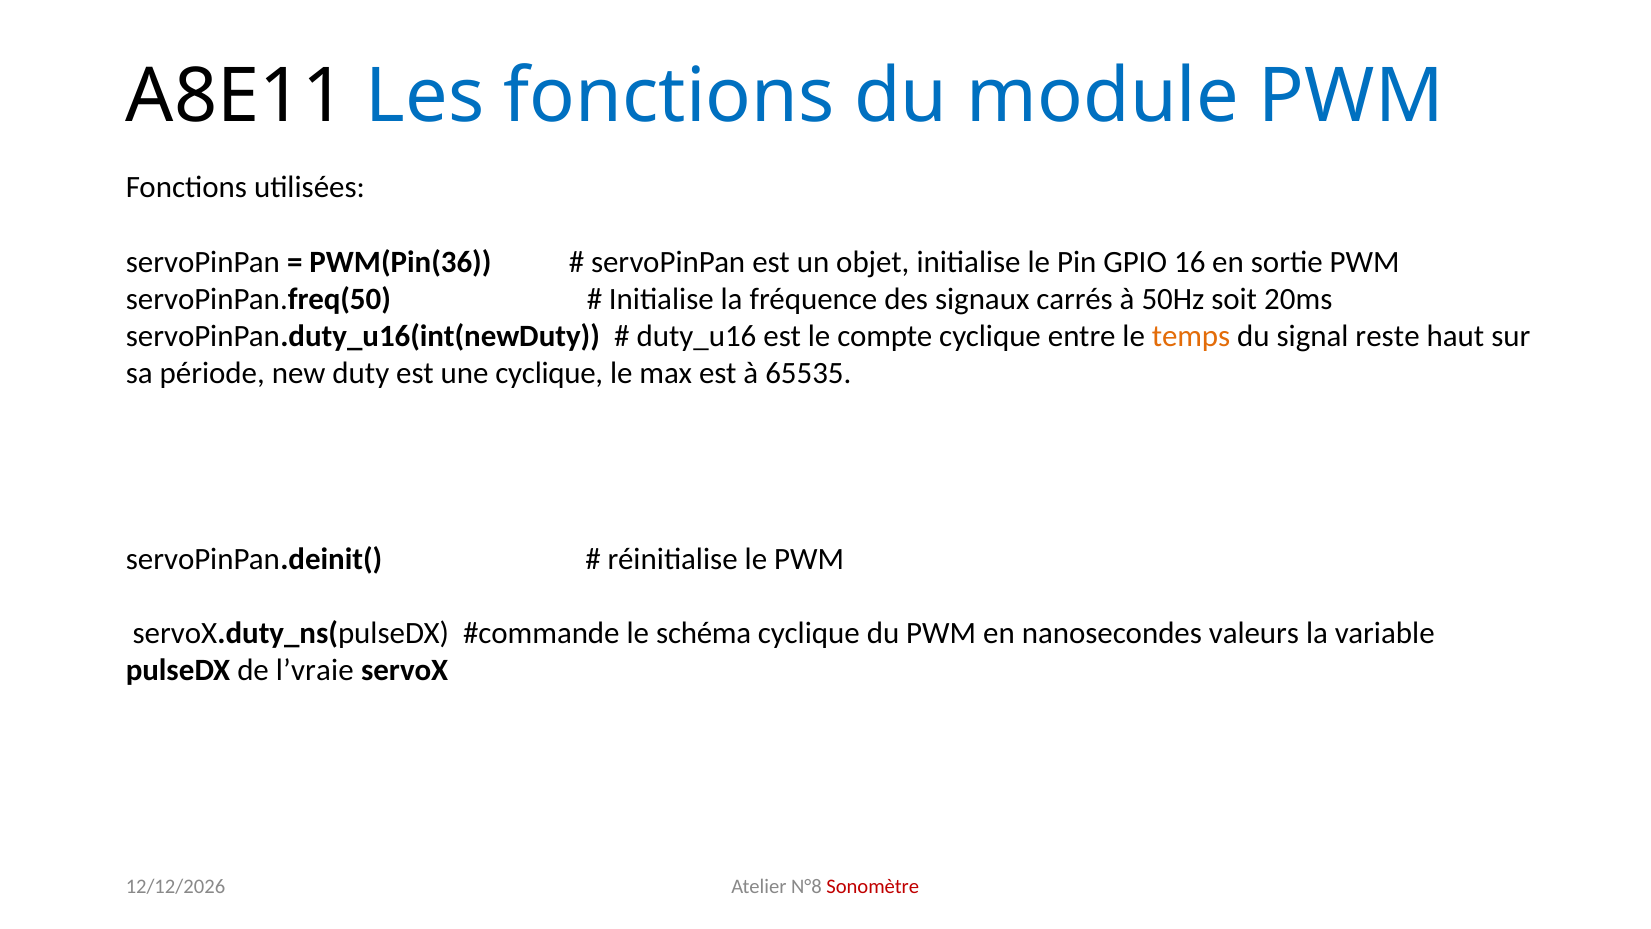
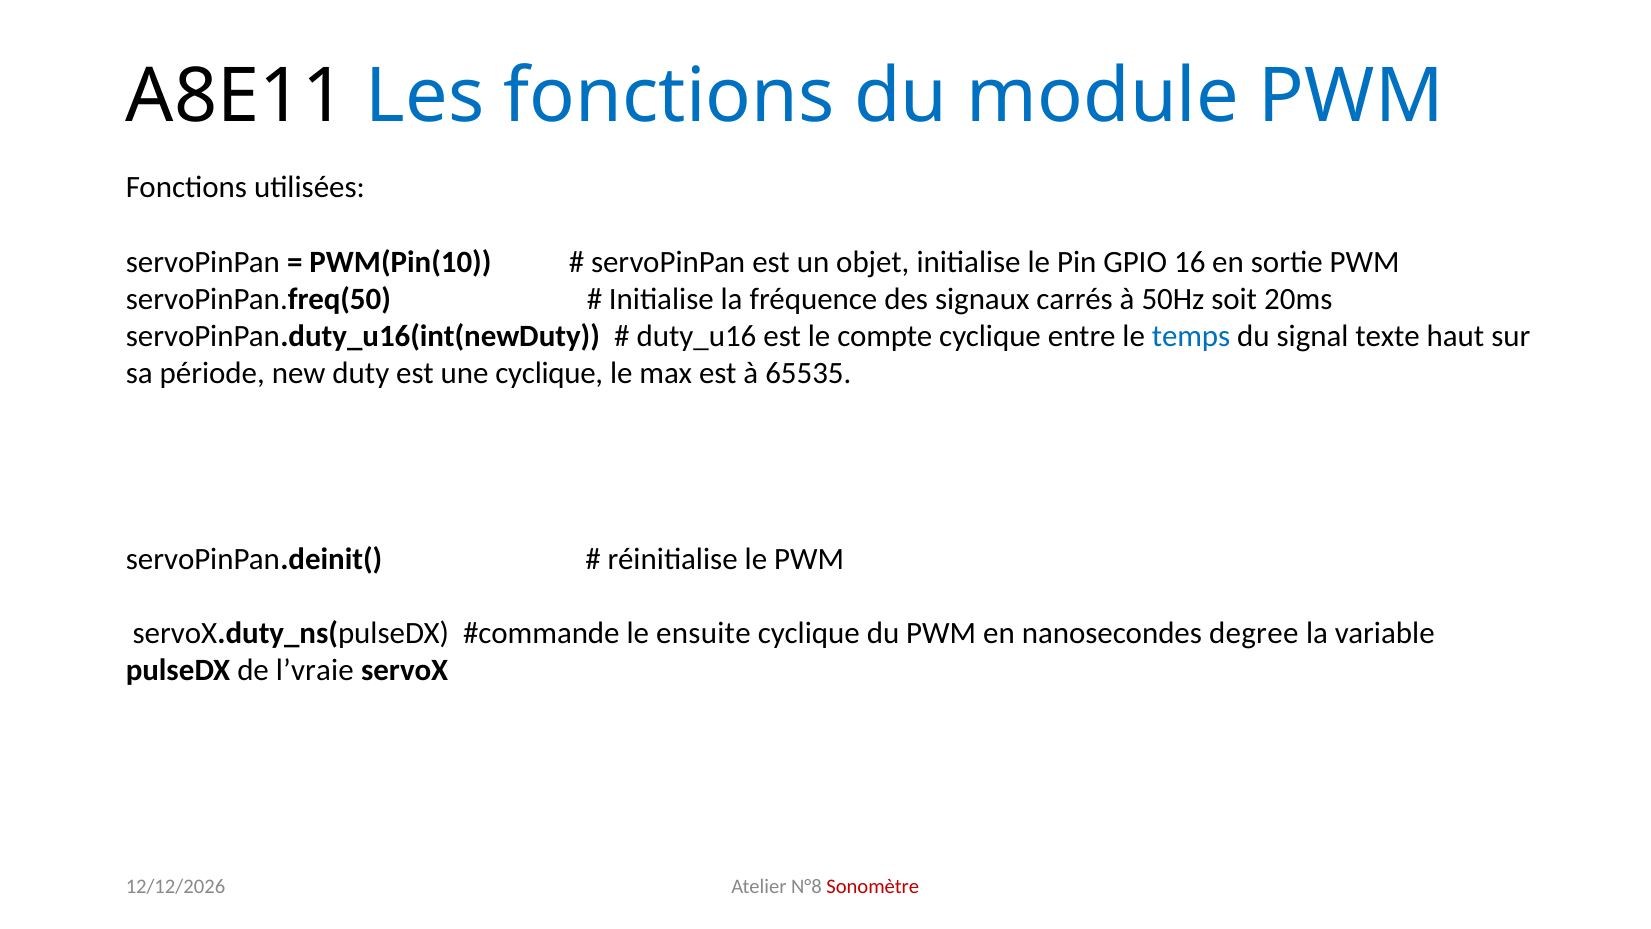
PWM(Pin(36: PWM(Pin(36 -> PWM(Pin(10 (400, 262)
temps colour: orange -> blue (1191, 336)
reste: reste -> texte (1388, 336)
schéma: schéma -> ensuite (703, 633)
valeurs: valeurs -> degree (1254, 633)
